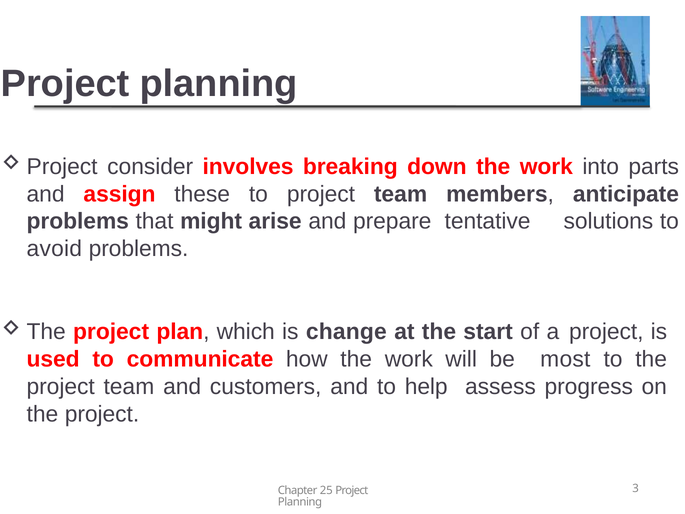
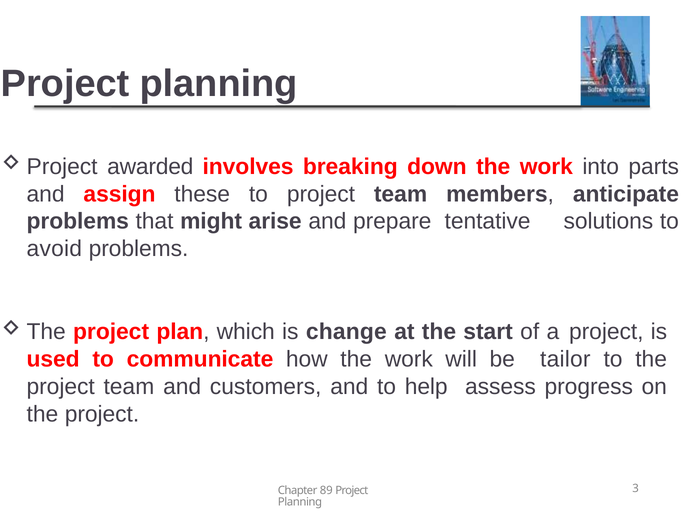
consider: consider -> awarded (150, 166)
most: most -> tailor (565, 359)
25: 25 -> 89 (326, 490)
